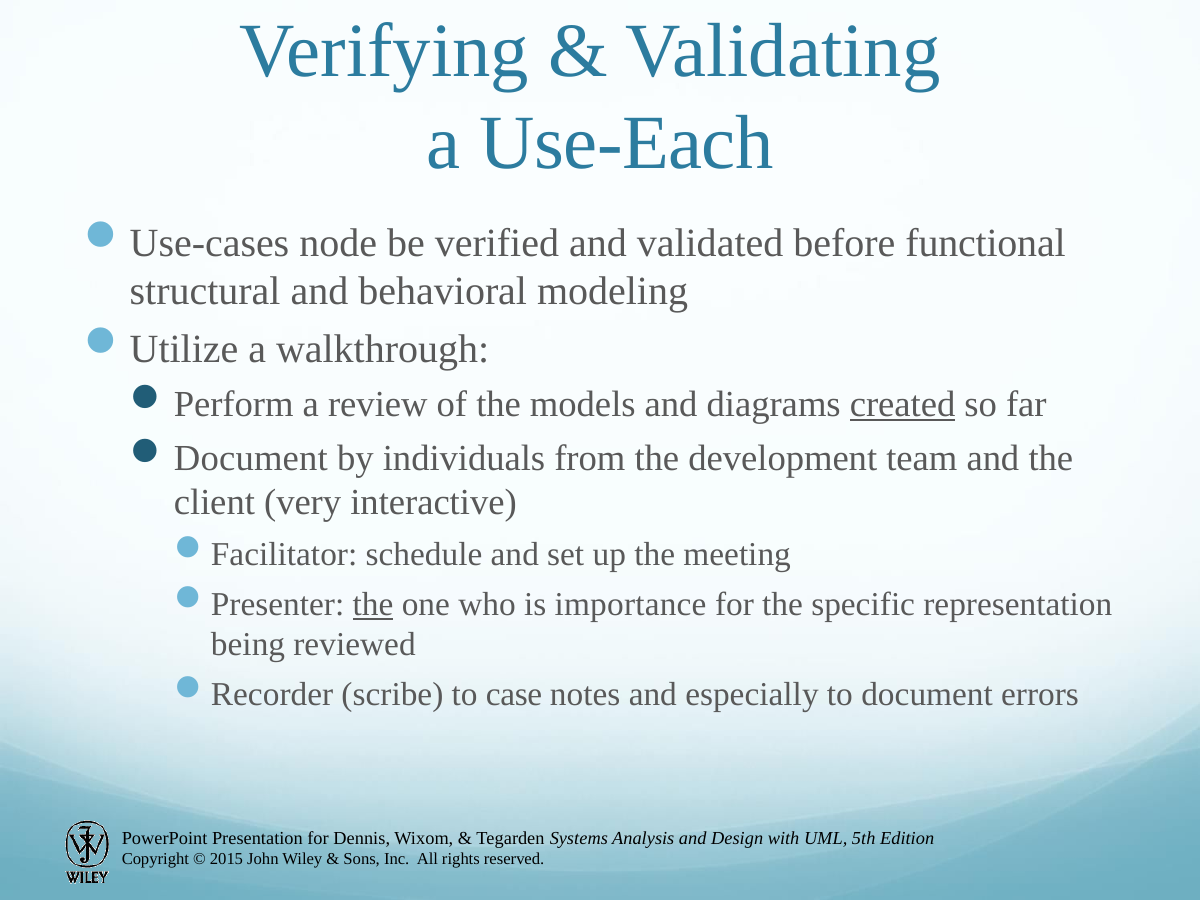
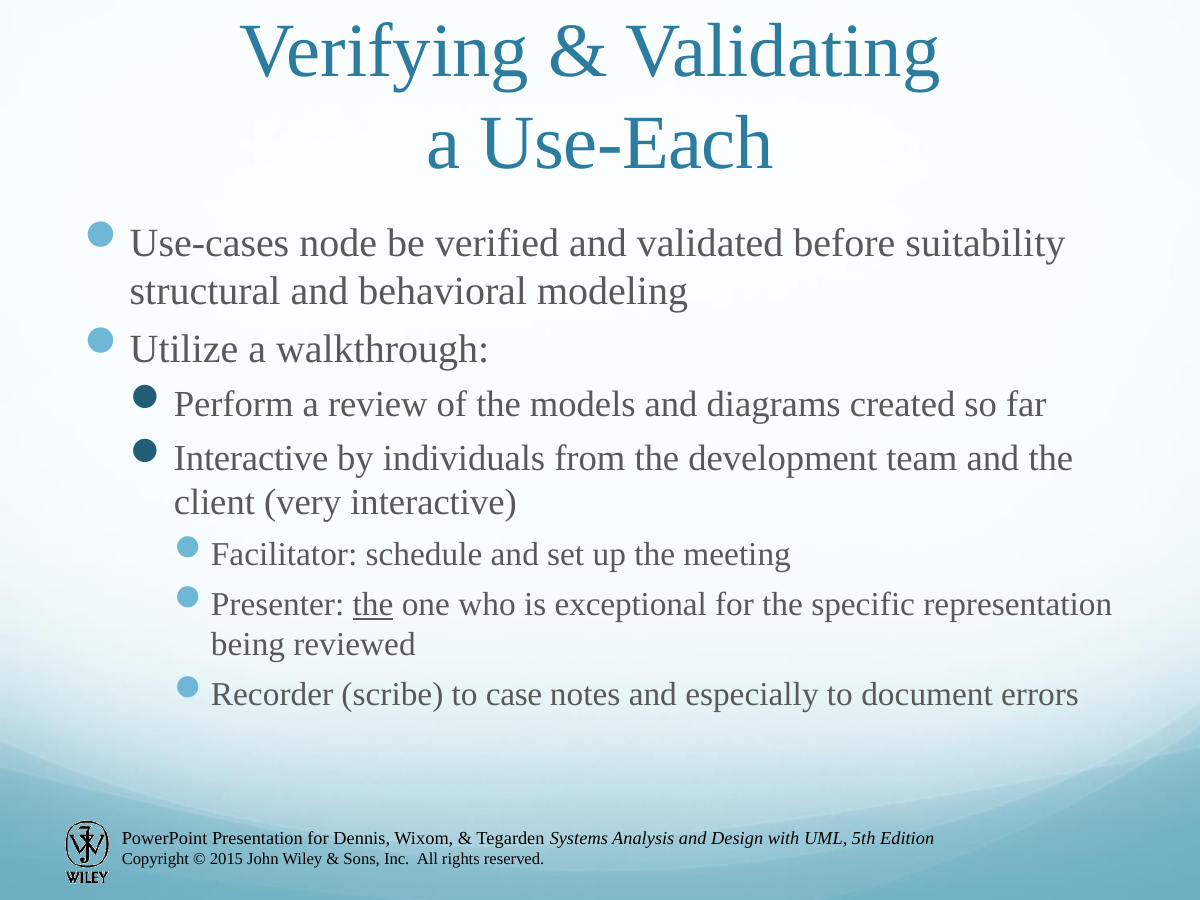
functional: functional -> suitability (985, 243)
created underline: present -> none (903, 405)
Document: Document -> Interactive (251, 459)
importance: importance -> exceptional (631, 604)
